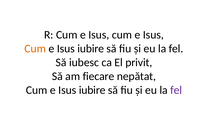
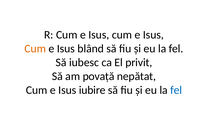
iubire: iubire -> blând (91, 49)
fiecare: fiecare -> povață (99, 76)
fel colour: purple -> blue (176, 90)
